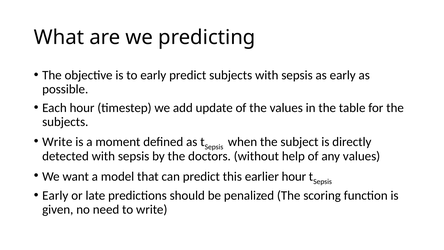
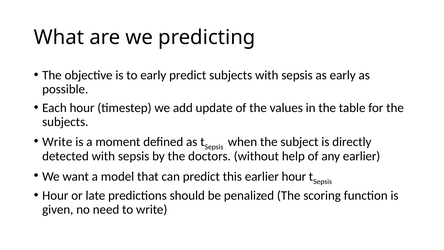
any values: values -> earlier (362, 156)
Early: Early -> Hour (55, 195)
